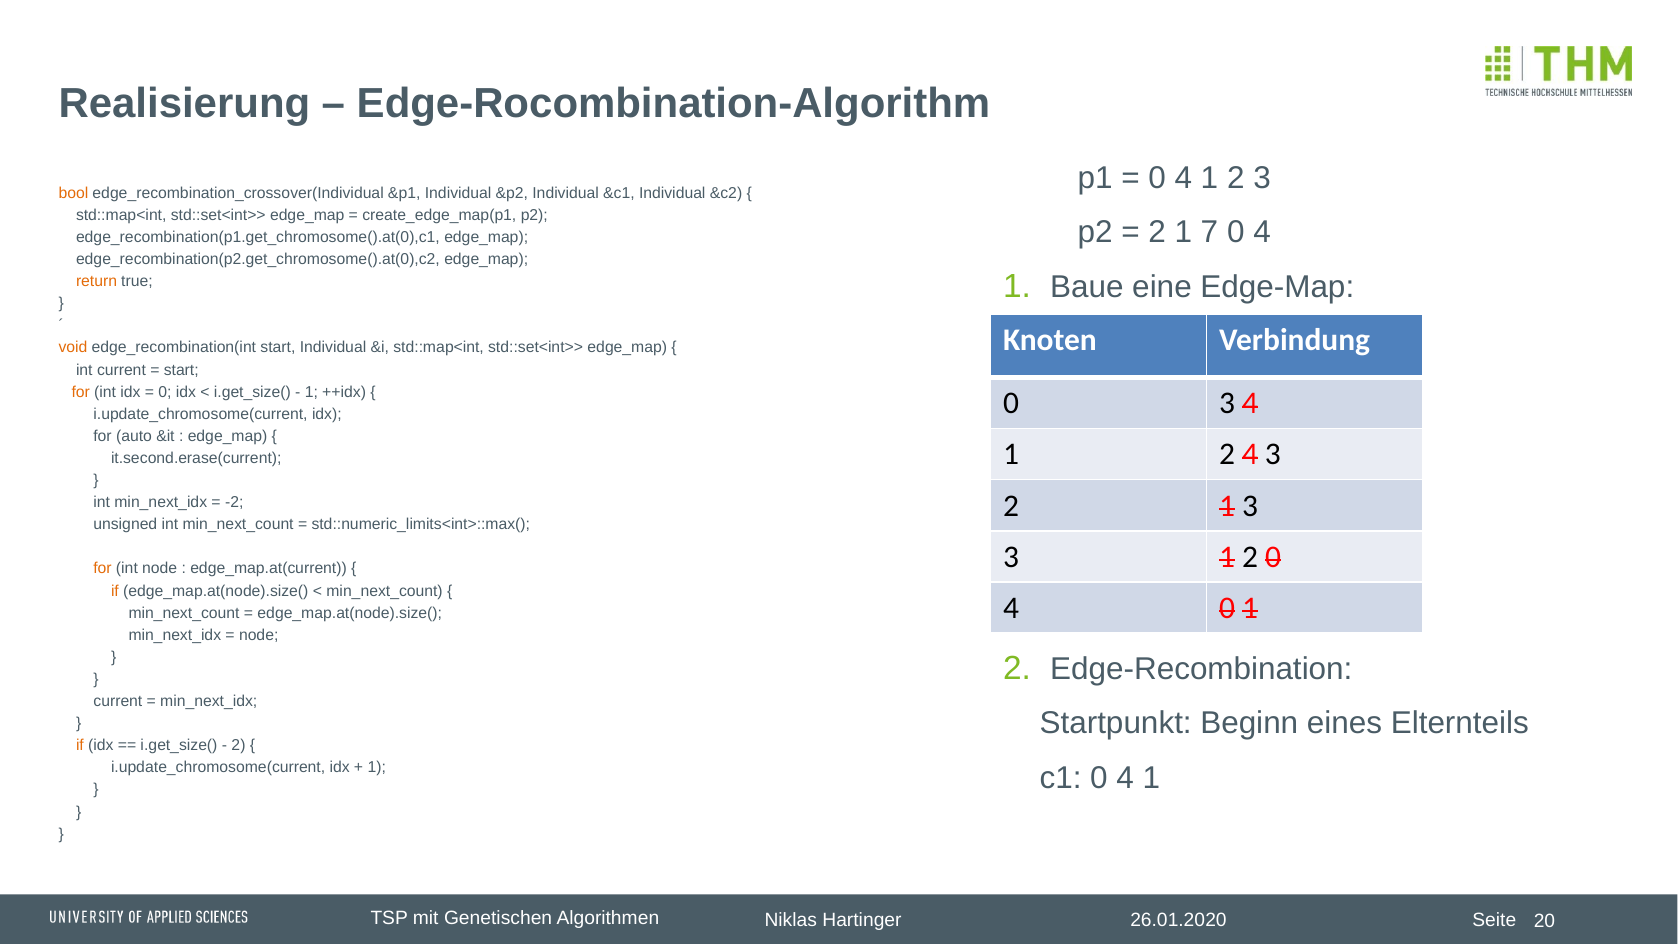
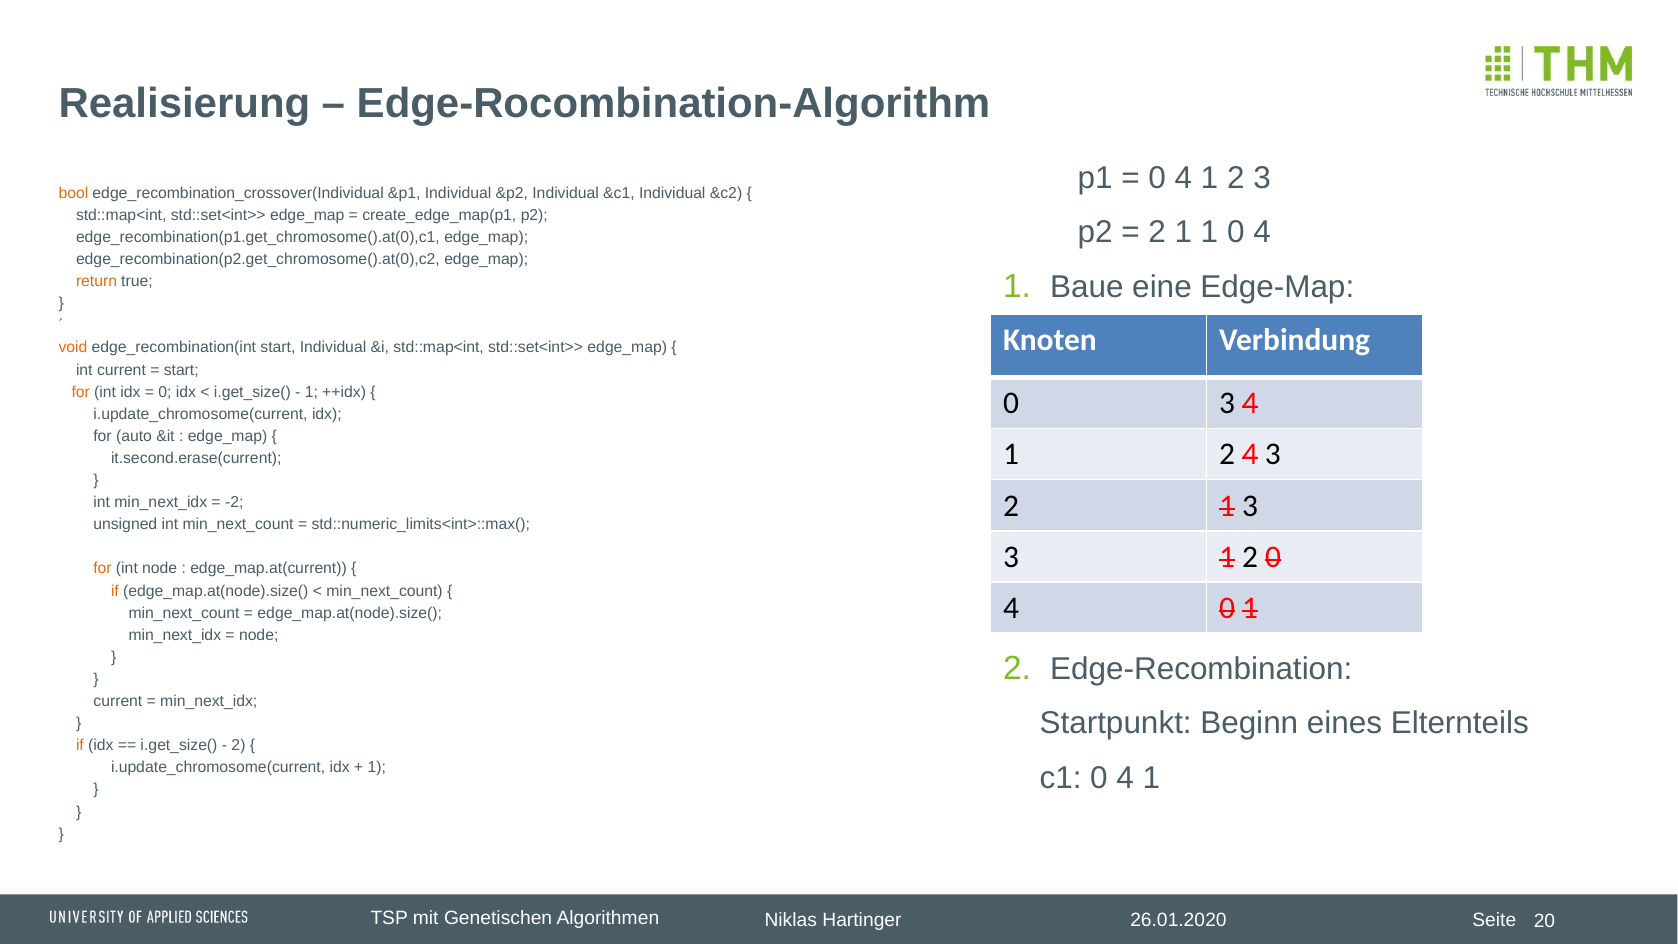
1 7: 7 -> 1 (1209, 232)
